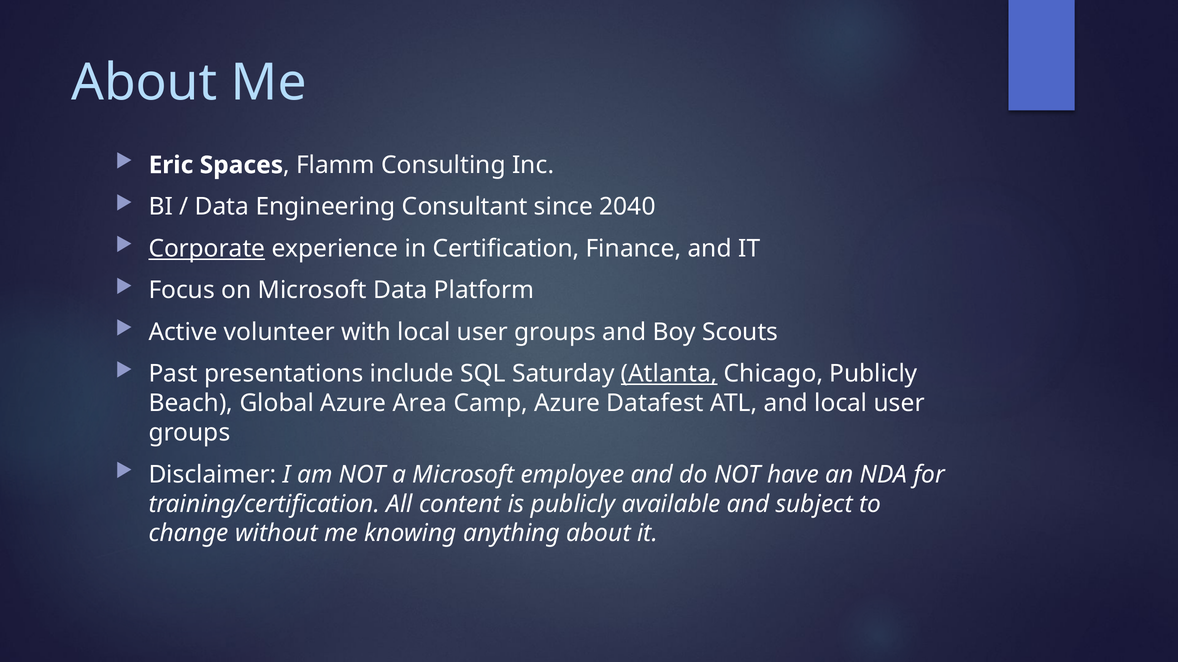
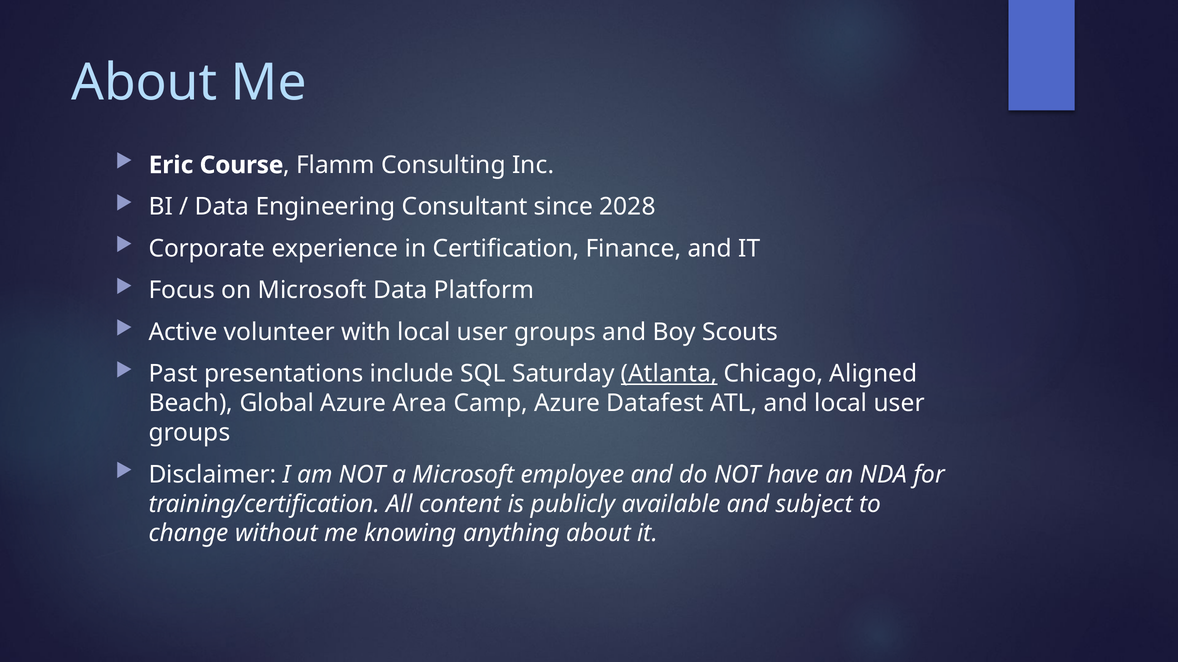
Spaces: Spaces -> Course (242, 165)
2040: 2040 -> 2028 (627, 207)
Corporate underline: present -> none (207, 249)
Chicago Publicly: Publicly -> Aligned (873, 374)
